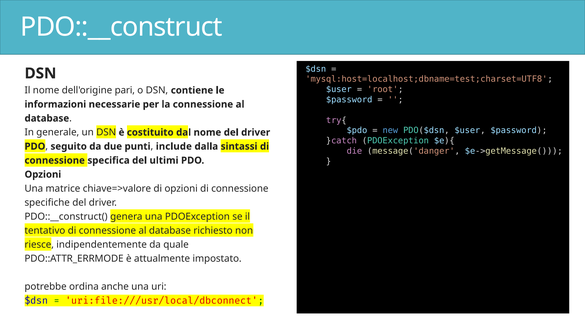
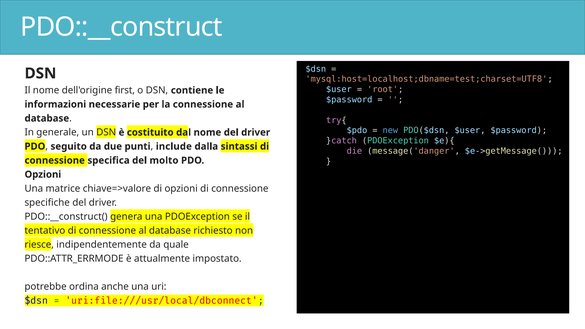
pari: pari -> first (125, 90)
ultimi: ultimi -> molto (164, 160)
